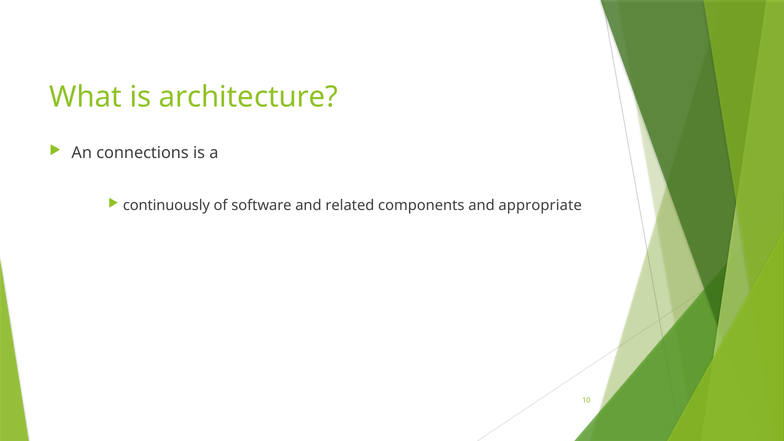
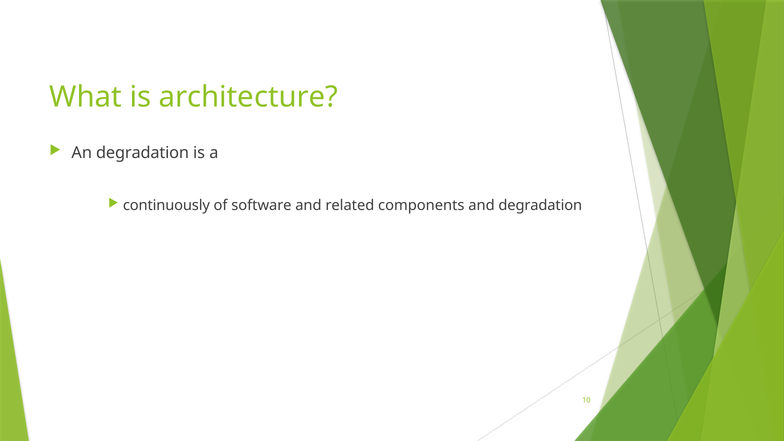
An connections: connections -> degradation (143, 153)
and appropriate: appropriate -> degradation (540, 205)
